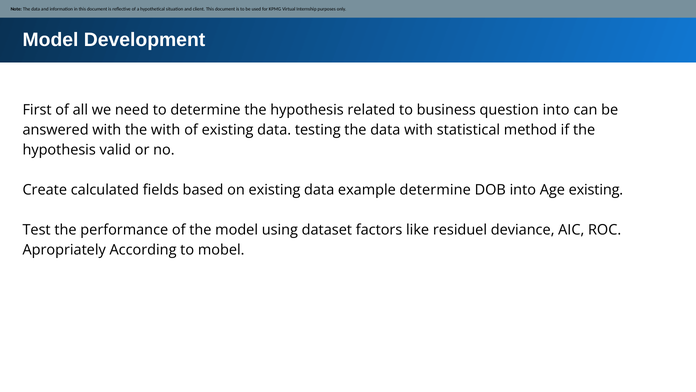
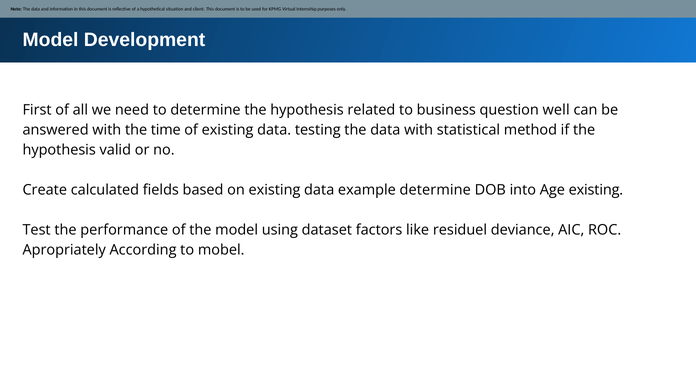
question into: into -> well (556, 110)
the with: with -> time (166, 130)
